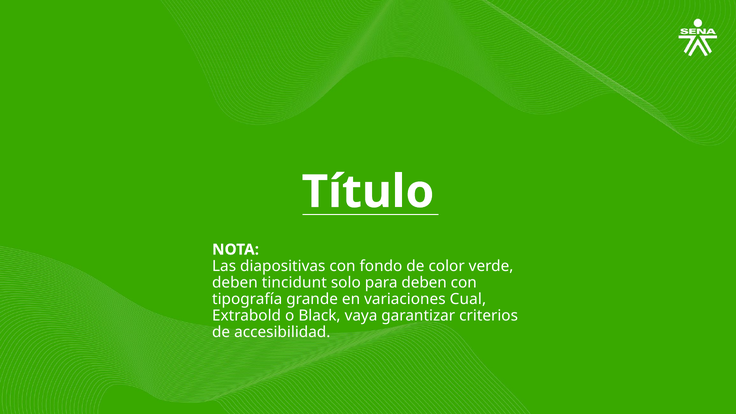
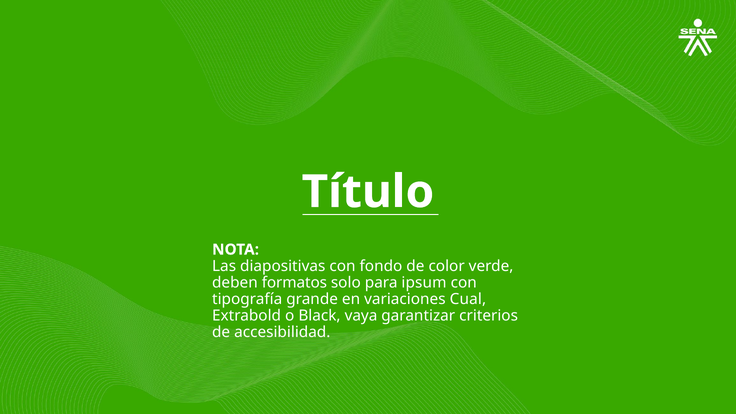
tincidunt: tincidunt -> formatos (294, 283)
para deben: deben -> ipsum (424, 283)
